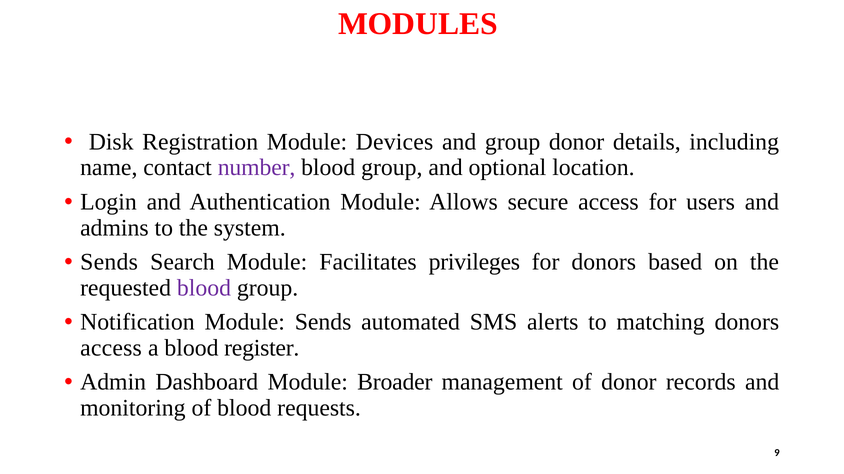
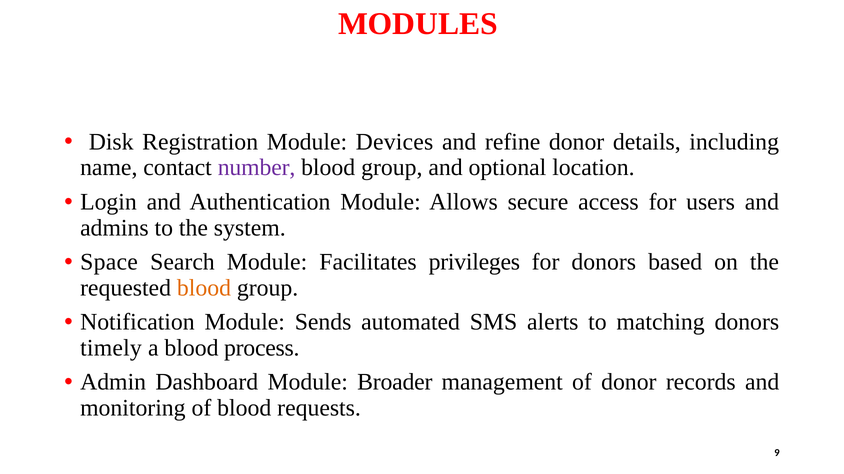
and group: group -> refine (513, 142)
Sends: Sends -> Space (109, 263)
blood colour: purple -> orange (204, 288)
access: access -> timely (111, 348)
register: register -> process (262, 348)
